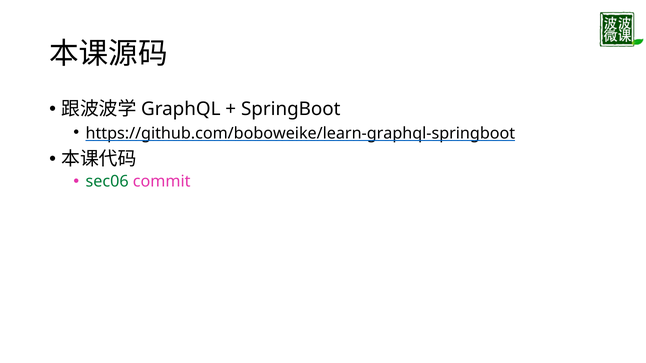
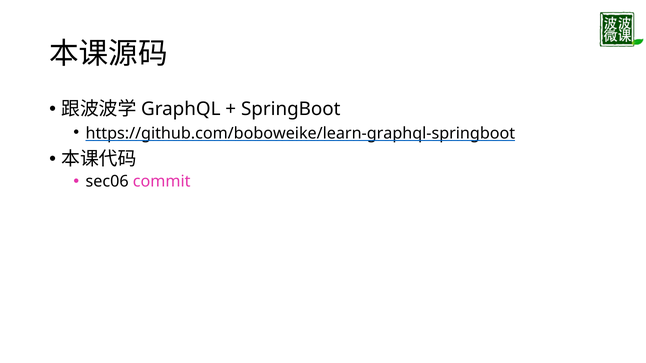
sec06 colour: green -> black (107, 182)
